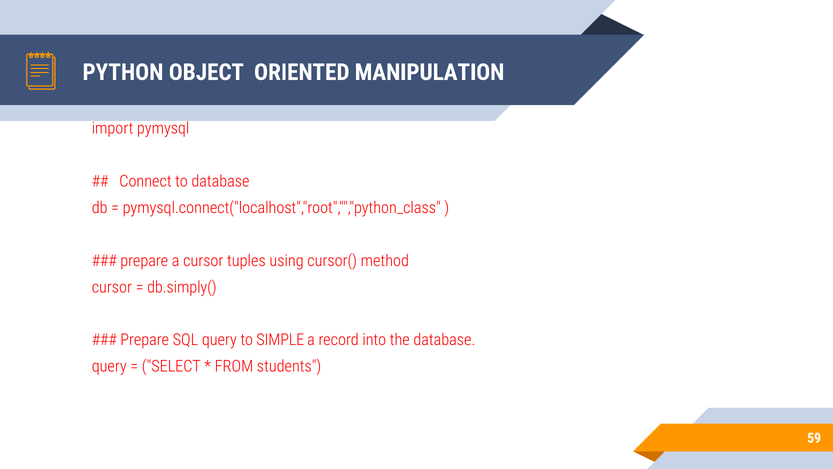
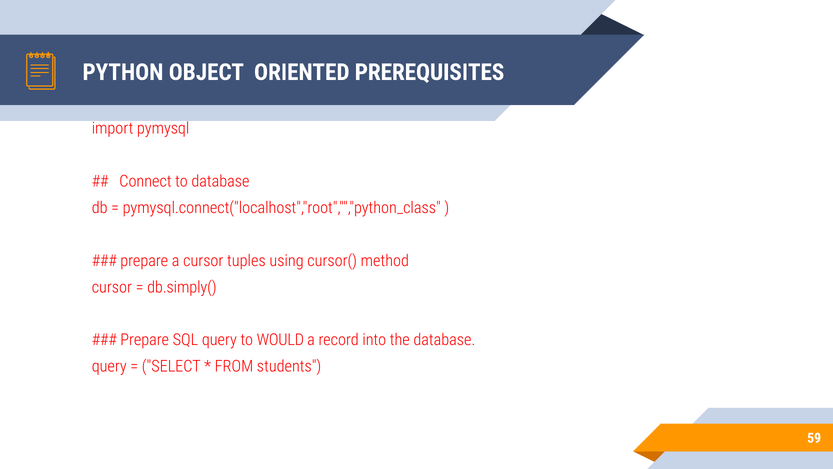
MANIPULATION: MANIPULATION -> PREREQUISITES (430, 72)
SIMPLE: SIMPLE -> WOULD (280, 340)
